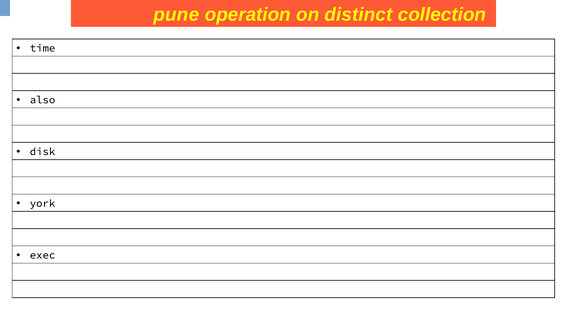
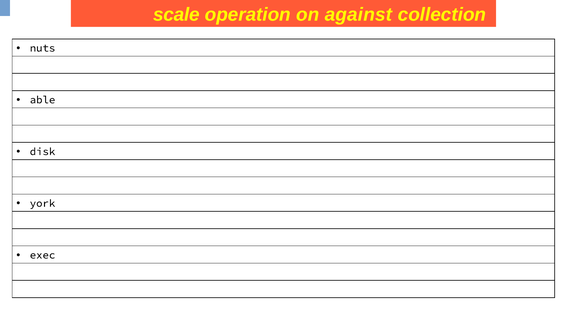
pune: pune -> scale (177, 15)
distinct: distinct -> against (358, 15)
time: time -> nuts (43, 48)
also: also -> able (43, 100)
